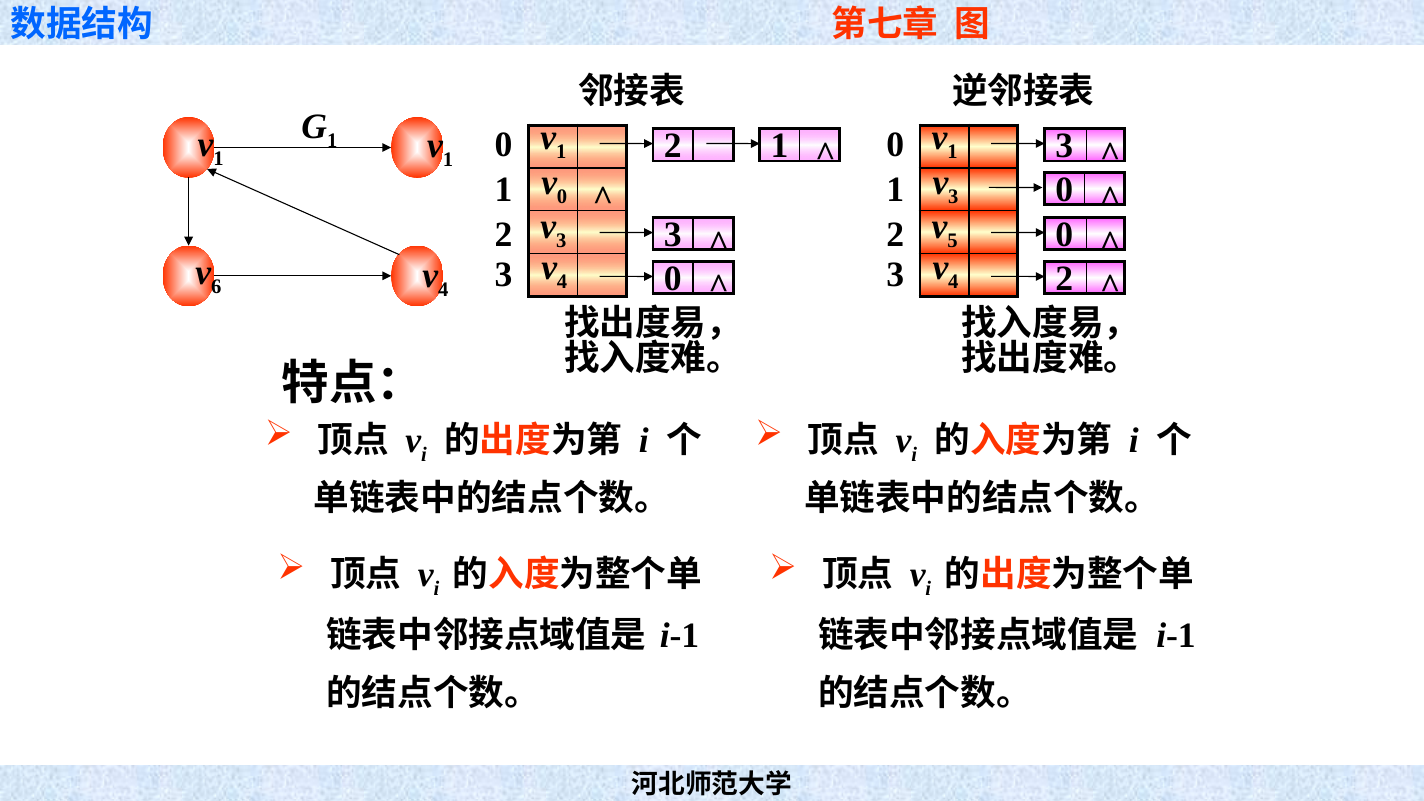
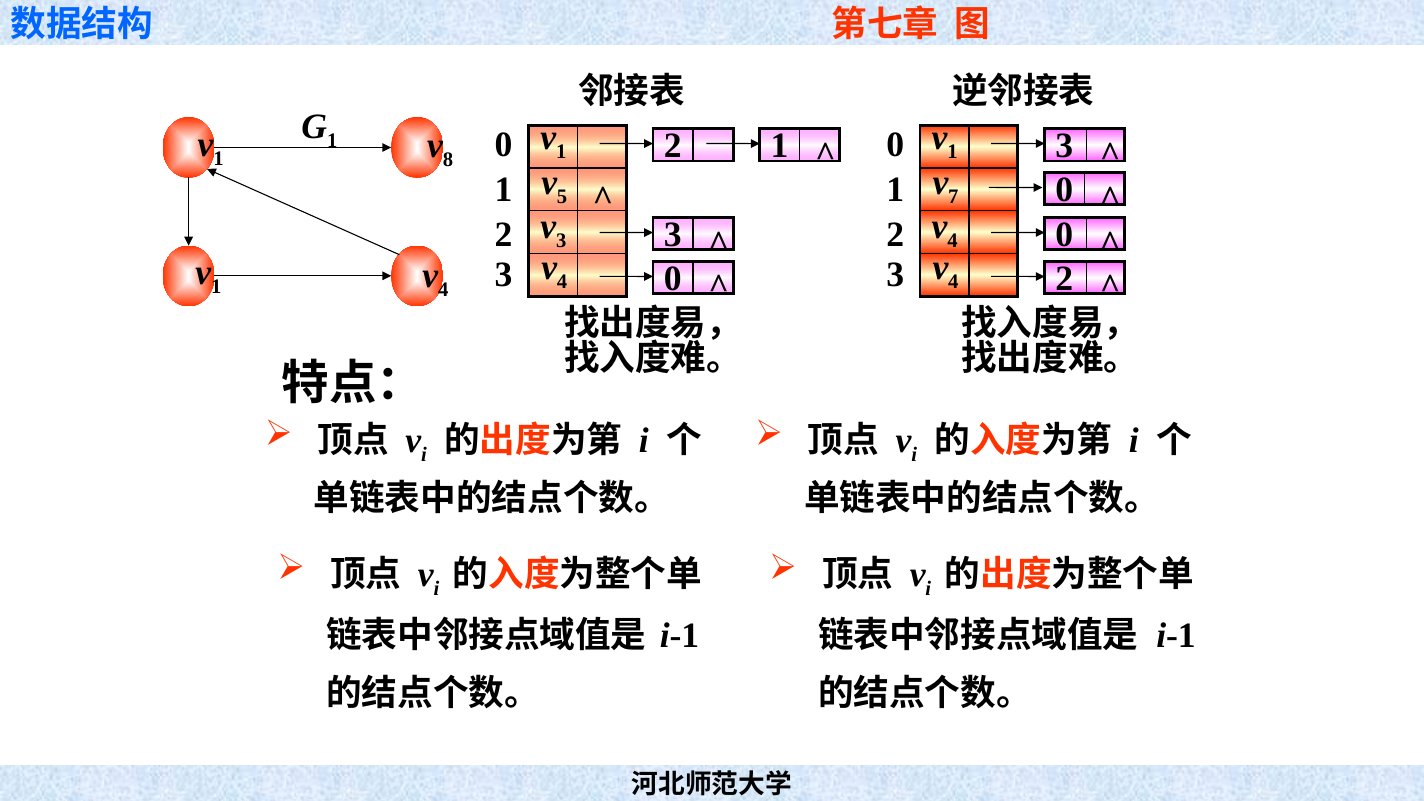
1: 1 -> 8 (448, 160)
0: 0 -> 5 (562, 197)
3: 3 -> 7 (953, 197)
5: 5 -> 4 (952, 241)
6: 6 -> 1 (216, 286)
